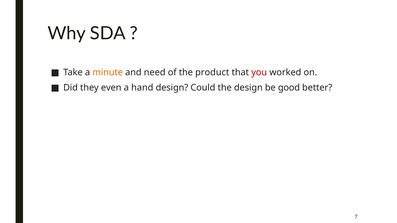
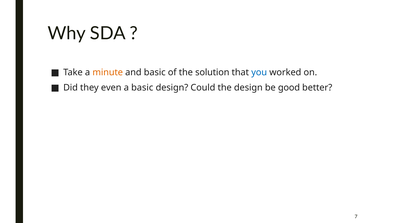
and need: need -> basic (155, 72)
product: product -> solution (212, 72)
you colour: red -> blue (259, 72)
a hand: hand -> basic (142, 88)
